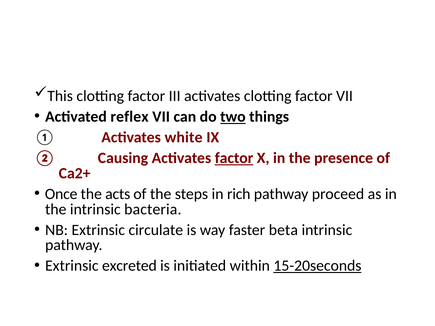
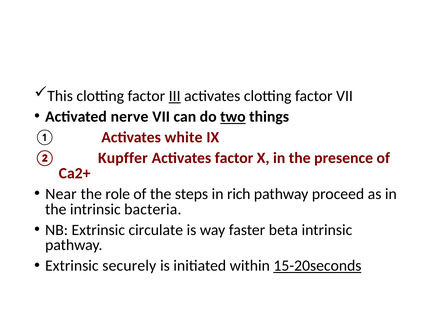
III underline: none -> present (175, 96)
reflex: reflex -> nerve (130, 117)
Causing: Causing -> Kupffer (123, 158)
factor underline: present -> none (234, 158)
Once: Once -> Near (61, 194)
acts: acts -> role (118, 194)
excreted: excreted -> securely (129, 266)
